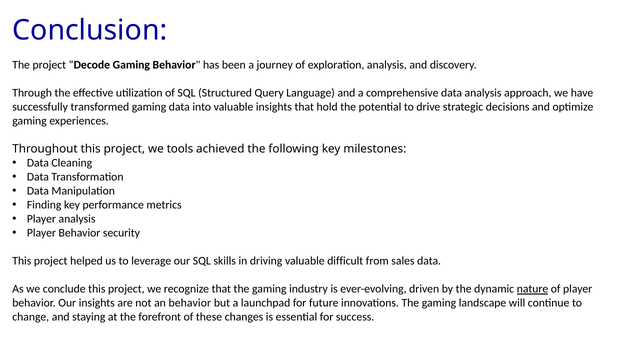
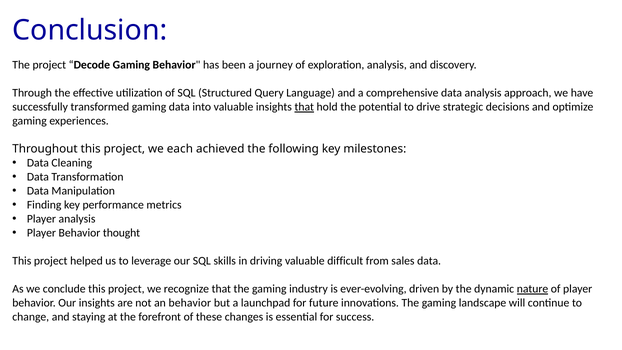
that underline: none -> present (304, 107)
tools: tools -> each (180, 149)
security: security -> thought (122, 233)
